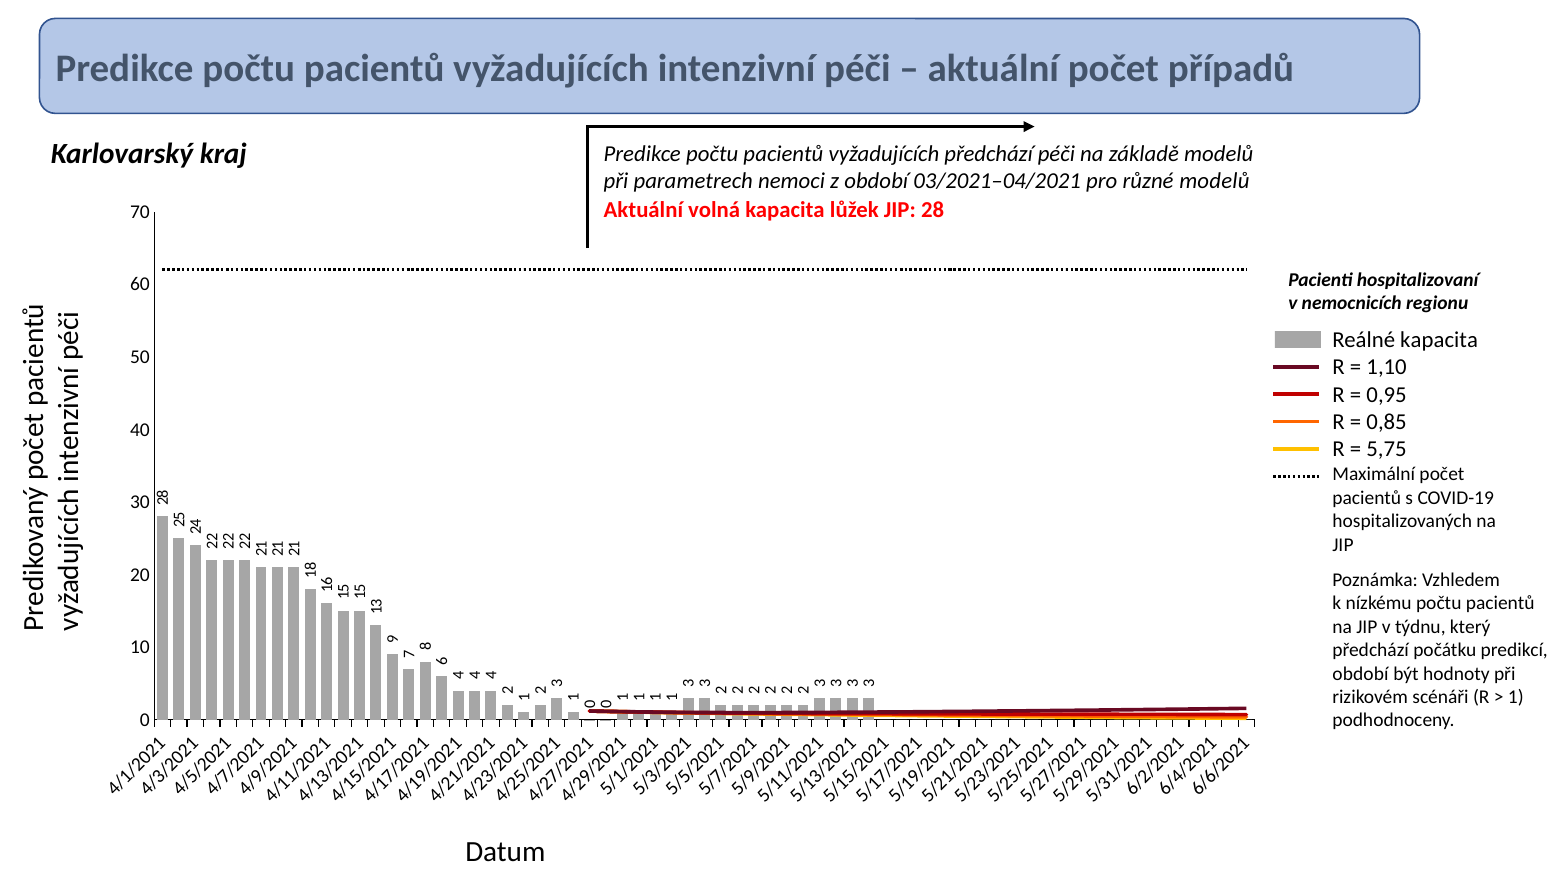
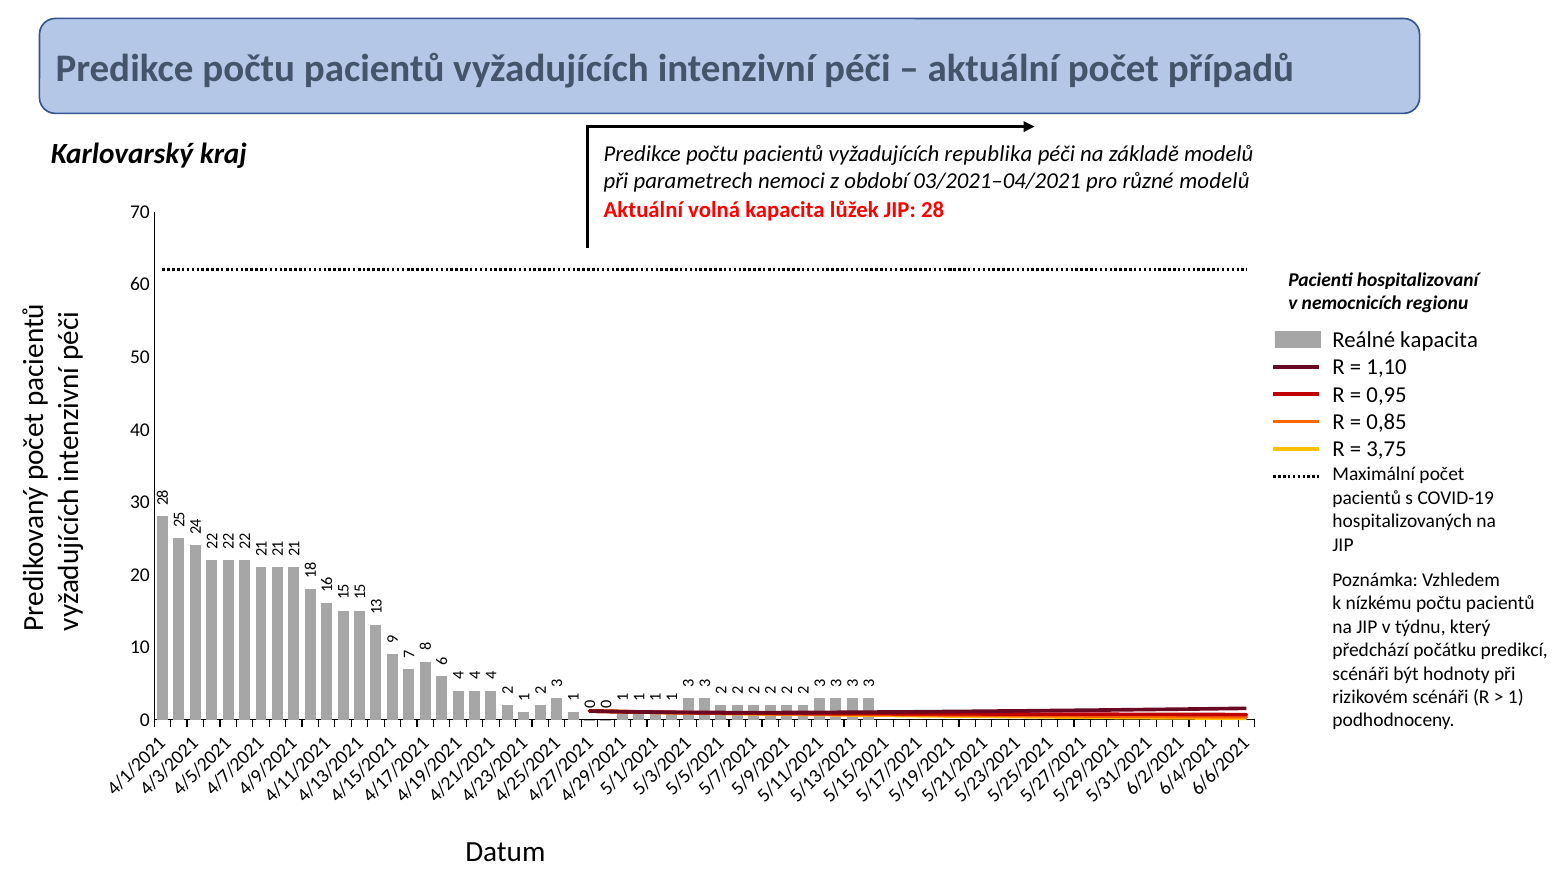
vyžadujících předchází: předchází -> republika (988, 154)
5,75: 5,75 -> 3,75 (1387, 450)
období: období -> scénáři (1361, 674)
